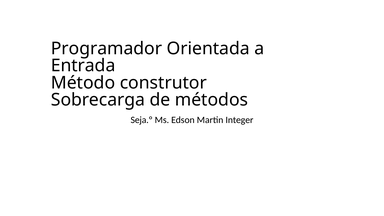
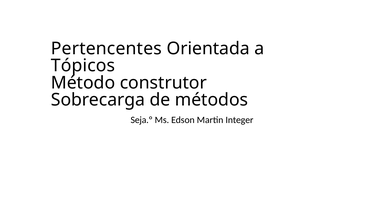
Programador: Programador -> Pertencentes (106, 49)
Entrada: Entrada -> Tópicos (83, 66)
